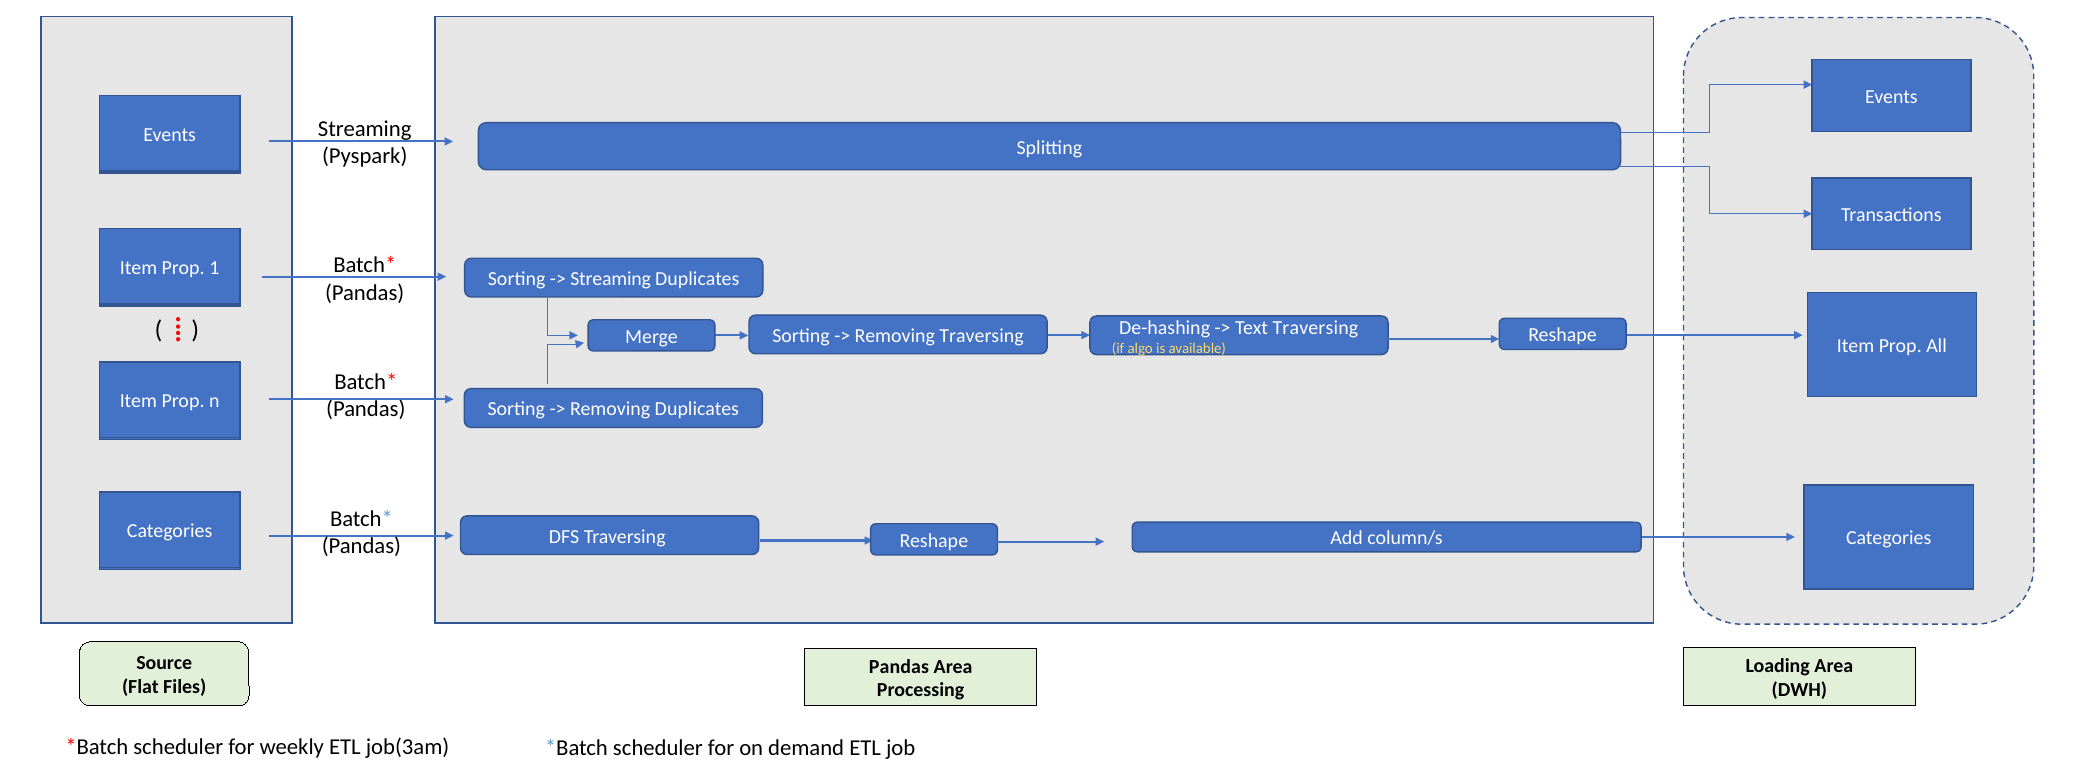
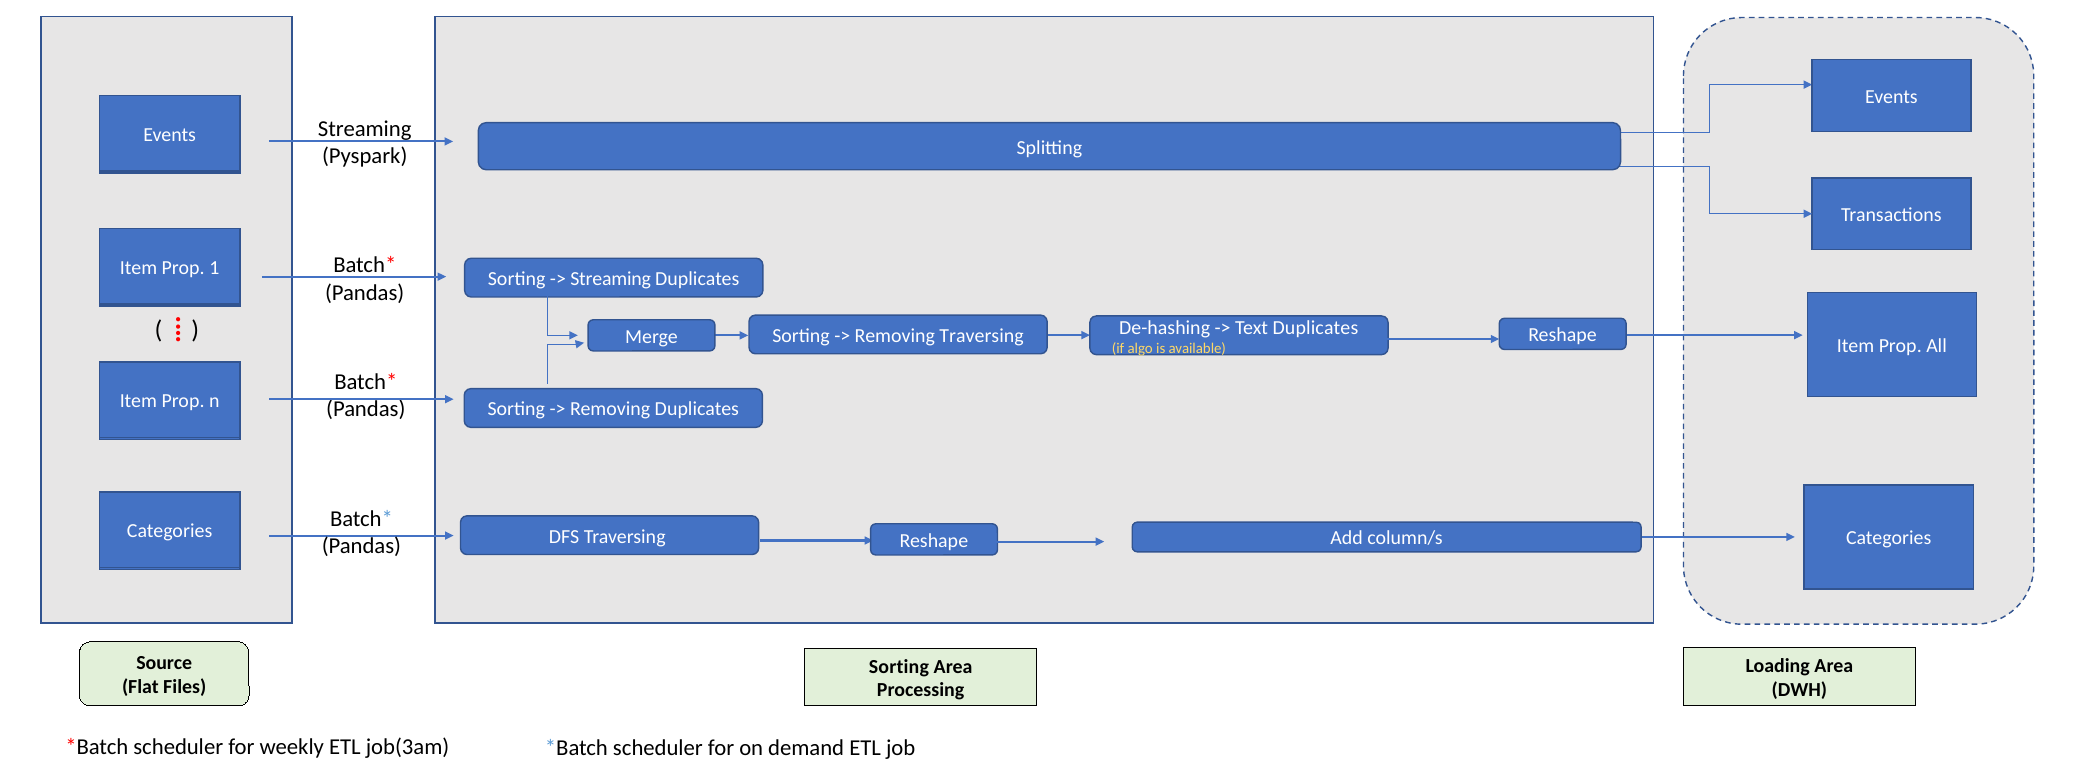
Text Traversing: Traversing -> Duplicates (1315, 328)
Pandas: Pandas -> Sorting (899, 667)
